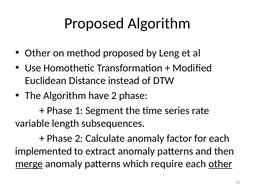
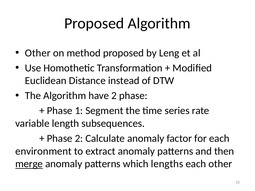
implemented: implemented -> environment (43, 151)
require: require -> lengths (167, 164)
other underline: present -> none (220, 164)
